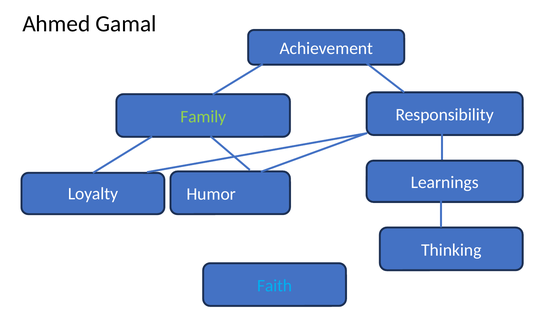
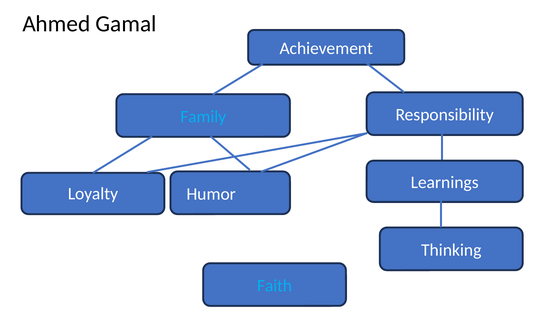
Family colour: light green -> light blue (203, 117)
